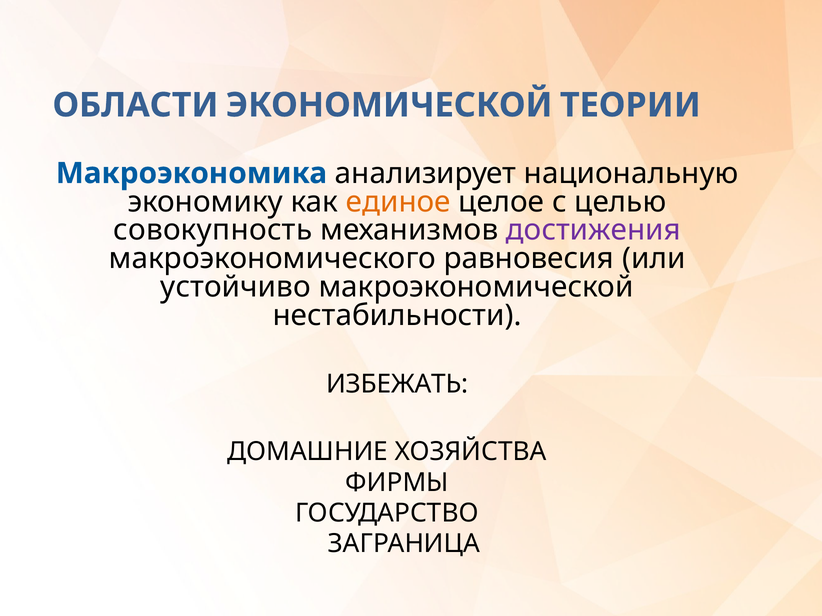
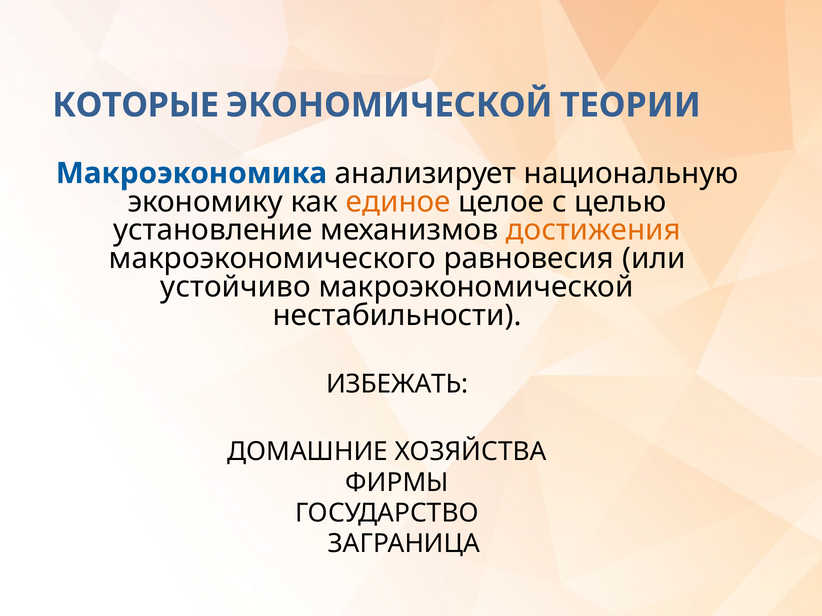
ОБЛАСТИ: ОБЛАСТИ -> КОТОРЫЕ (136, 105)
совокупность: совокупность -> установление (213, 230)
достижения colour: purple -> orange (593, 230)
